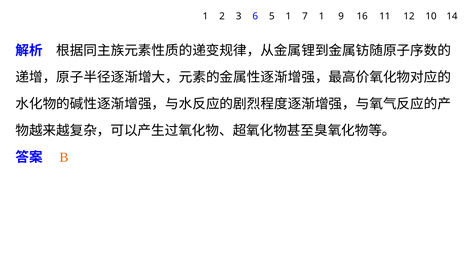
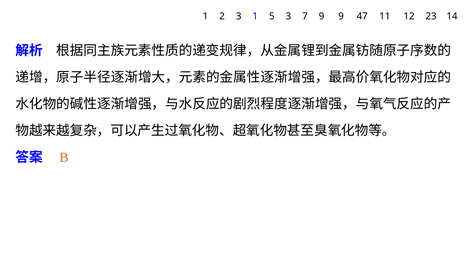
3 6: 6 -> 1 (255, 16)
5 1: 1 -> 3 (288, 16)
7 1: 1 -> 9 (322, 16)
16: 16 -> 47 (362, 16)
10: 10 -> 23 (431, 16)
